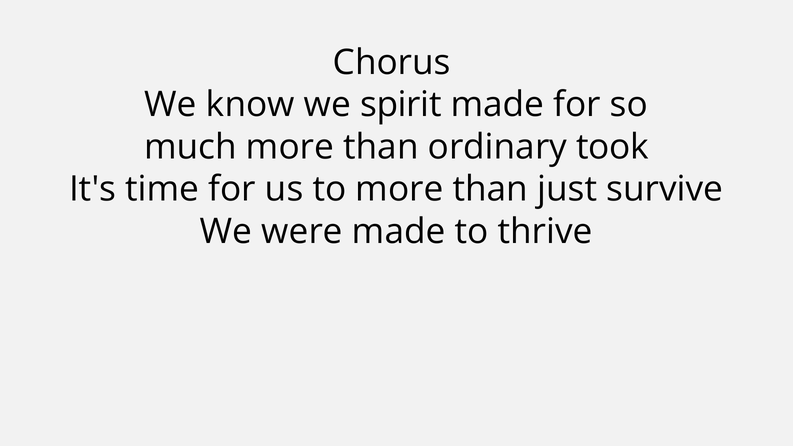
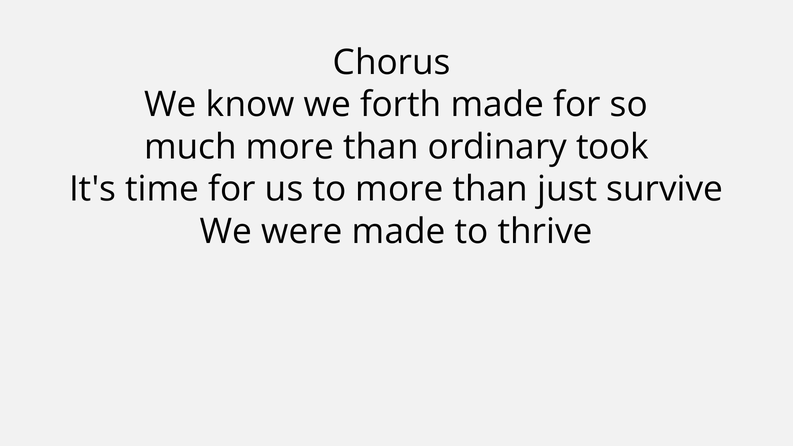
spirit: spirit -> forth (401, 105)
